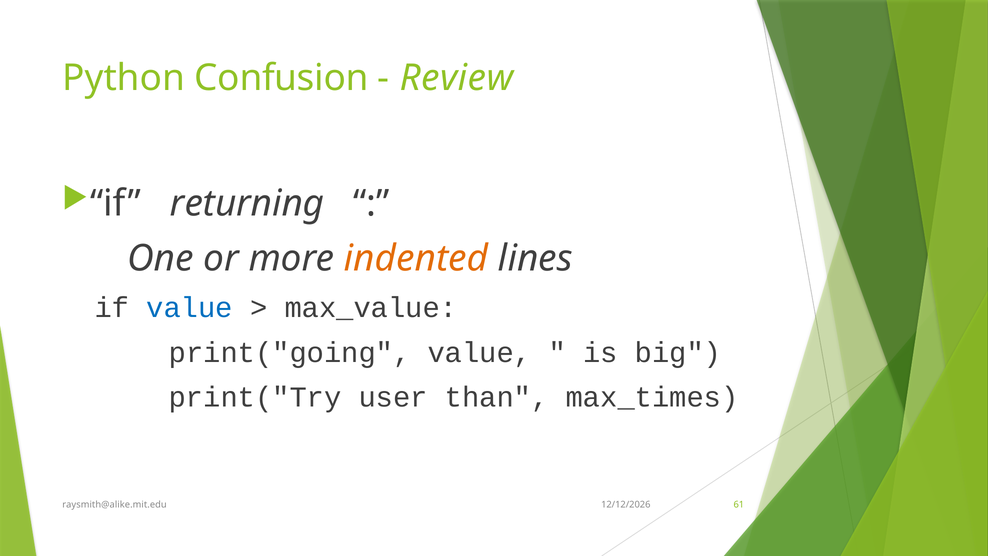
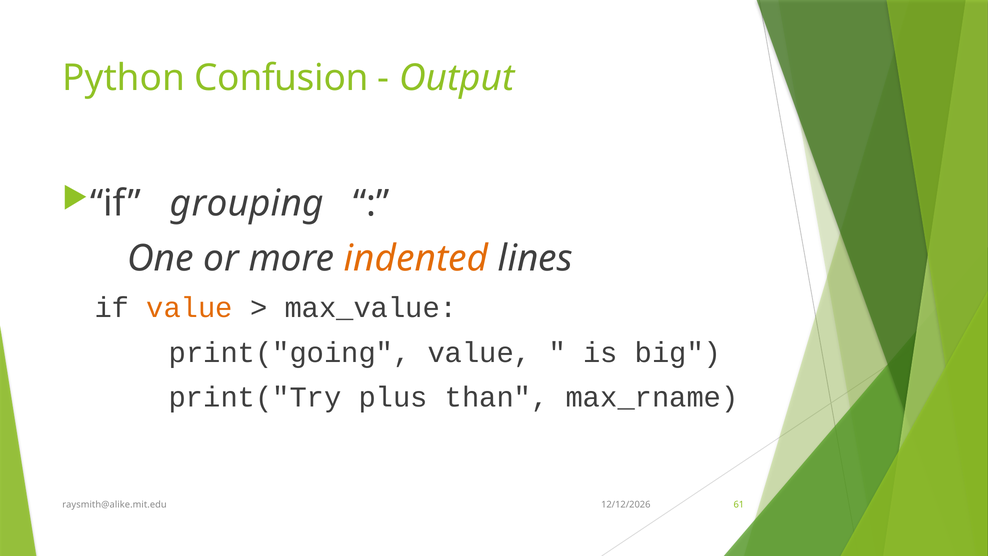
Review: Review -> Output (457, 78)
returning: returning -> grouping (247, 204)
value colour: blue -> orange (190, 308)
user: user -> plus (393, 397)
max_times: max_times -> max_rname (652, 397)
